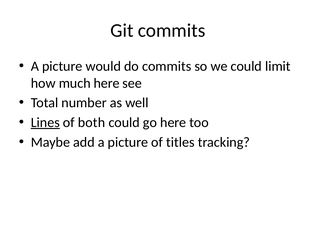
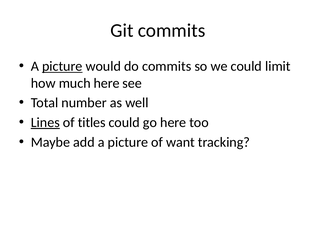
picture underline: none -> present (62, 66)
both: both -> titles (92, 122)
titles: titles -> want (180, 142)
